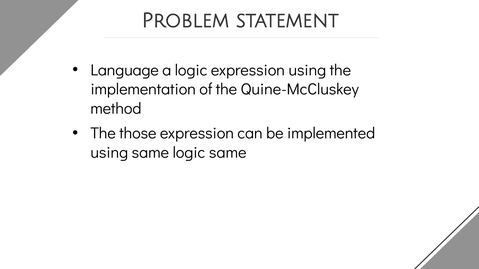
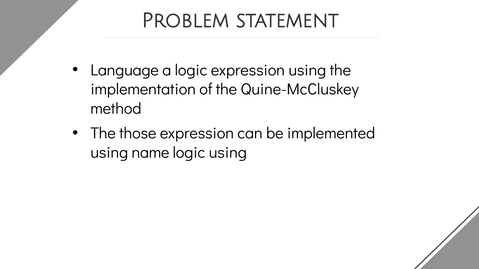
using same: same -> name (150, 153)
logic same: same -> using (228, 153)
